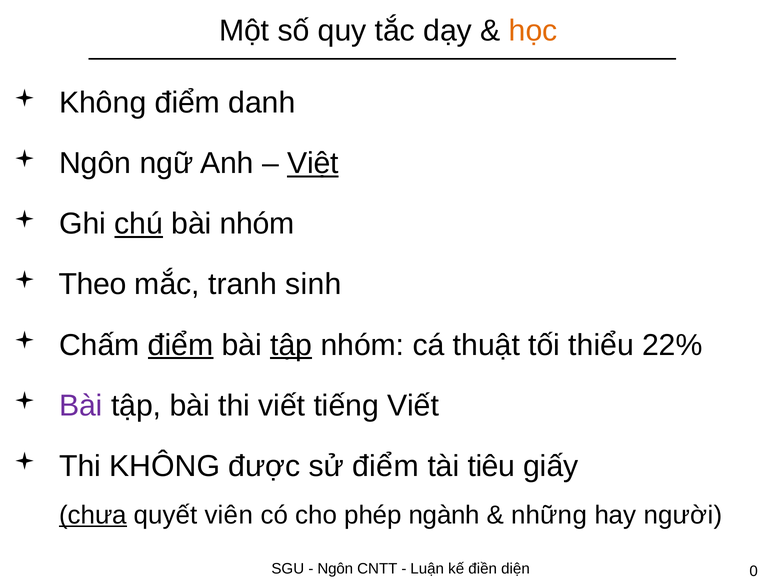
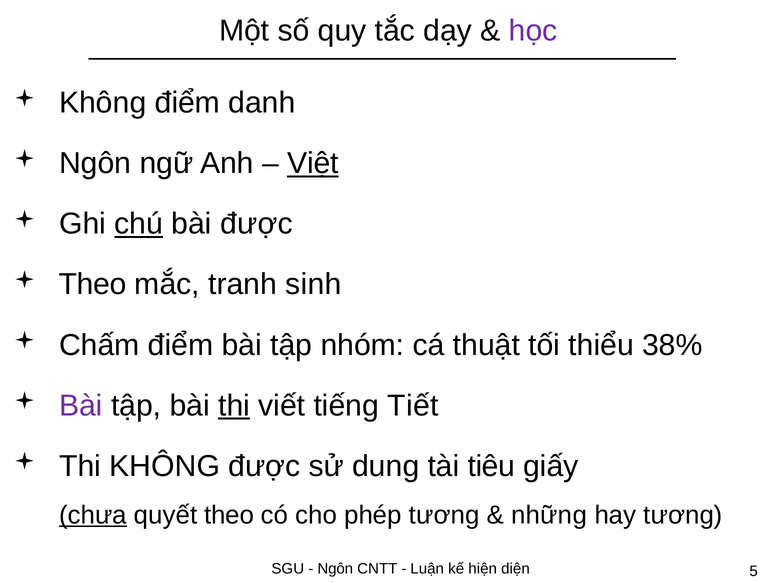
học colour: orange -> purple (533, 31)
bài nhóm: nhóm -> được (257, 224)
điểm underline: present -> none (181, 345)
tập underline: present -> none (291, 345)
22%: 22% -> 38% (672, 345)
thi underline: none -> present (234, 405)
tiếng Viết: Viết -> Tiết (413, 405)
sử điểm: điểm -> dung (386, 466)
quyết viên: viên -> theo (229, 515)
phép ngành: ngành -> tương (444, 515)
hay người: người -> tương (683, 515)
điền: điền -> hiện (483, 568)
0: 0 -> 5 (754, 571)
